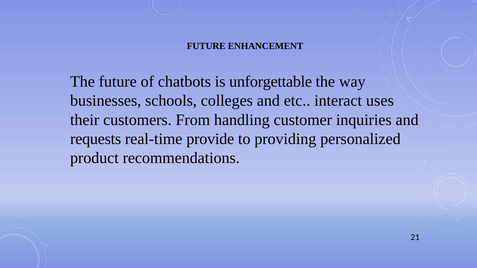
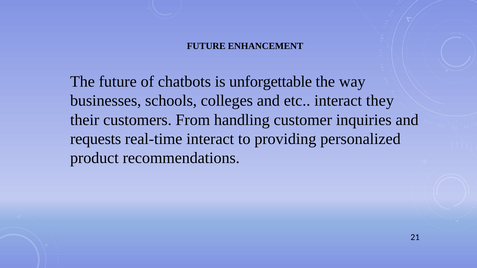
uses: uses -> they (380, 101)
real-time provide: provide -> interact (210, 139)
